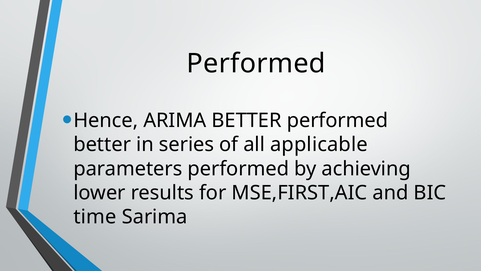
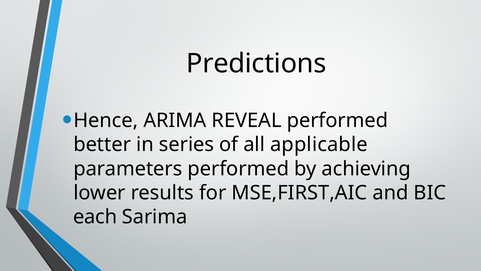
Performed: Performed -> Predictions (256, 64)
ARIMA BETTER: BETTER -> REVEAL (247, 120)
time: time -> each (95, 217)
